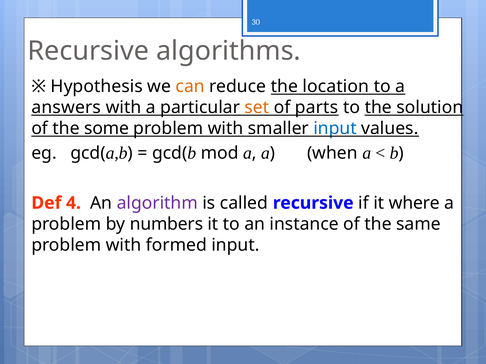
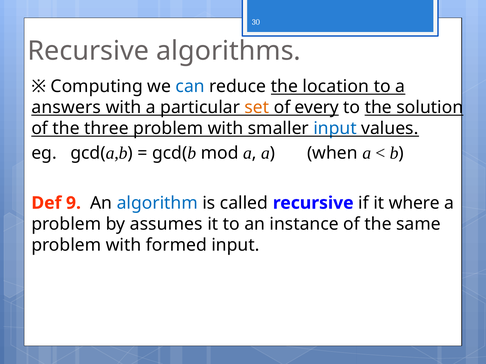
Hypothesis: Hypothesis -> Computing (97, 86)
can colour: orange -> blue (190, 86)
parts: parts -> every (317, 107)
some: some -> three (106, 128)
4: 4 -> 9 (73, 203)
algorithm colour: purple -> blue (157, 203)
numbers: numbers -> assumes (166, 224)
